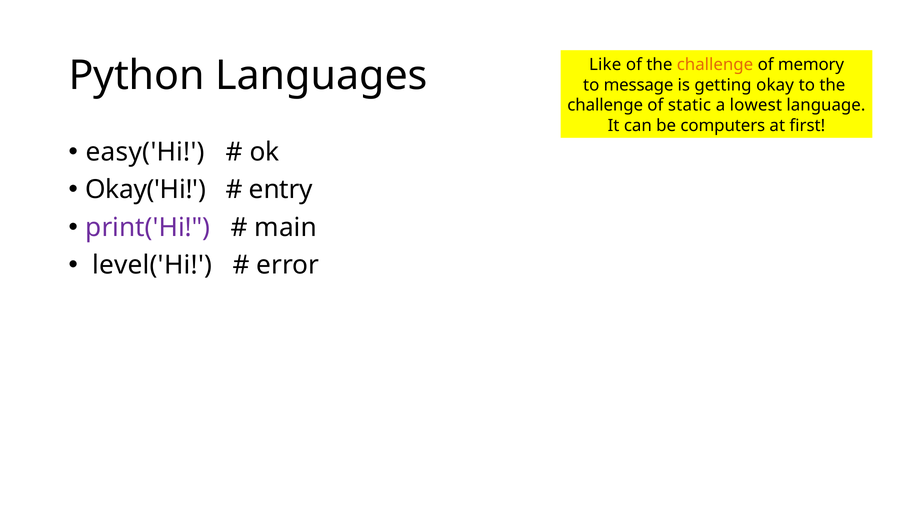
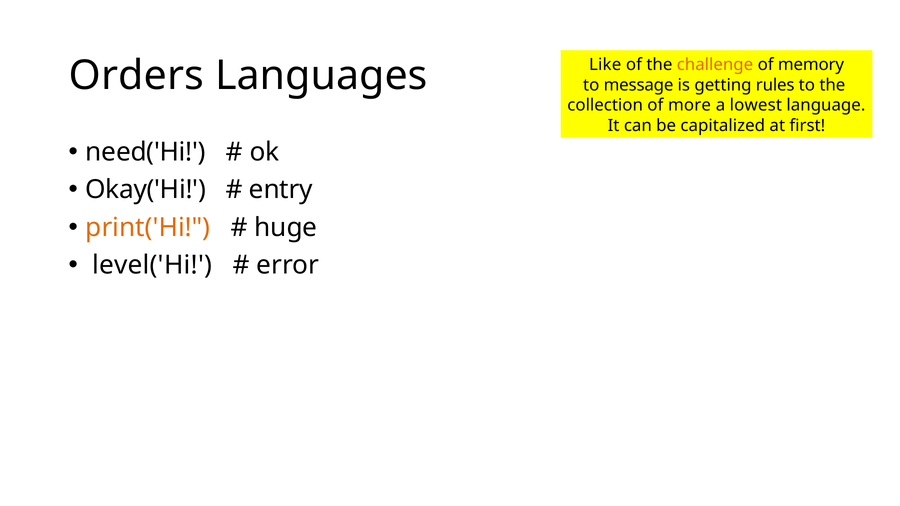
Python: Python -> Orders (136, 76)
okay: okay -> rules (775, 85)
challenge: challenge -> collection (605, 105)
static: static -> more (690, 105)
computers: computers -> capitalized (723, 126)
easy('Hi: easy('Hi -> need('Hi (146, 152)
print('Hi colour: purple -> orange (148, 228)
main: main -> huge (286, 228)
